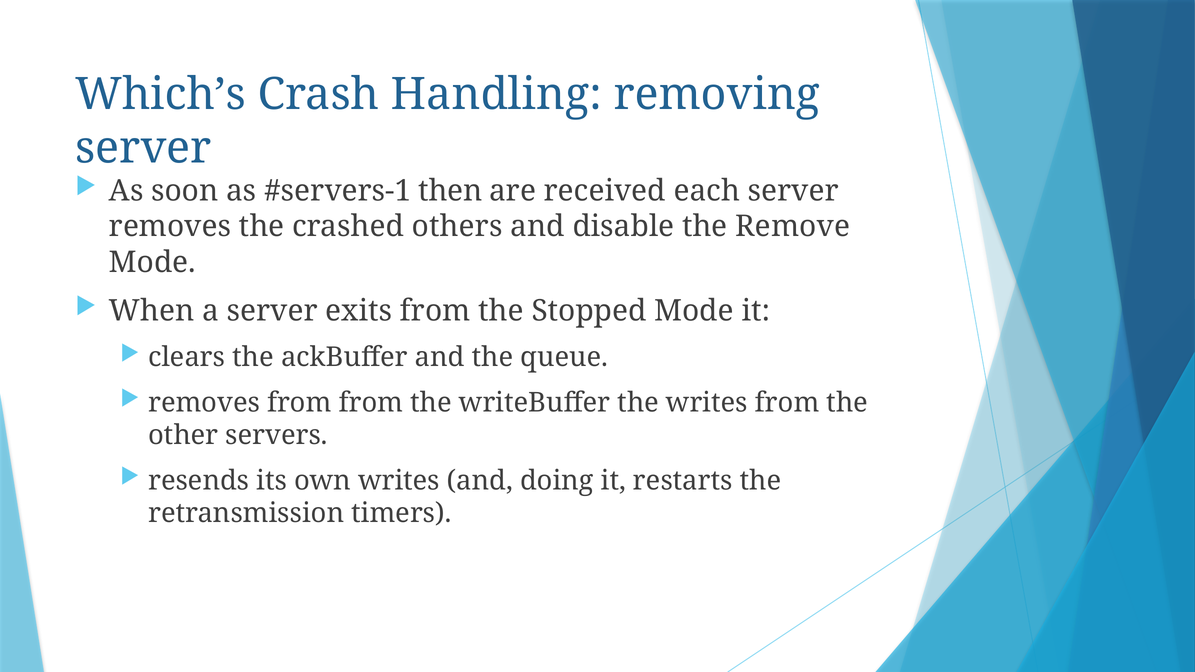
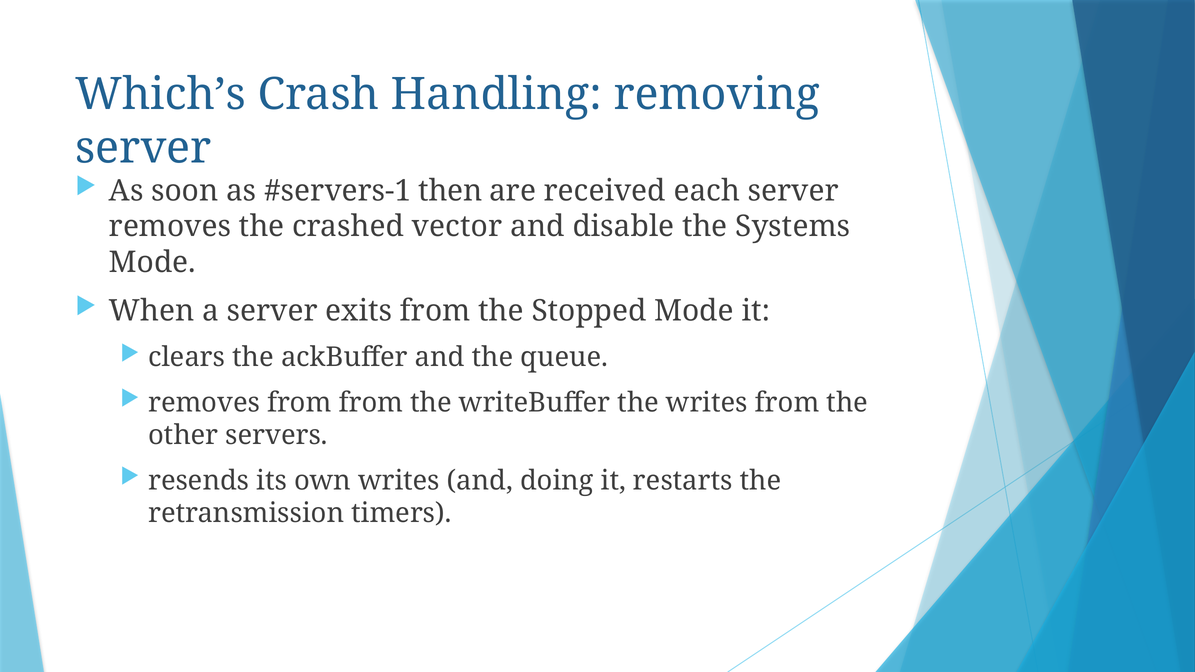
others: others -> vector (457, 227)
Remove: Remove -> Systems (793, 227)
